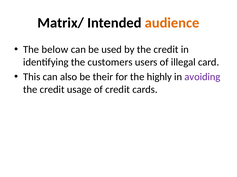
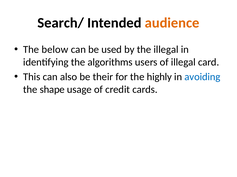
Matrix/: Matrix/ -> Search/ (61, 23)
by the credit: credit -> illegal (166, 50)
customers: customers -> algorithms (110, 62)
avoiding colour: purple -> blue (202, 77)
credit: credit -> shape (52, 90)
